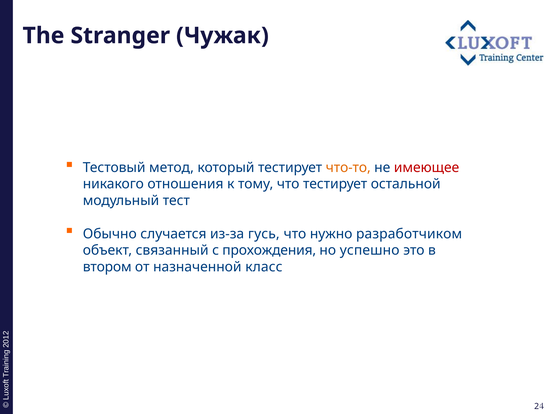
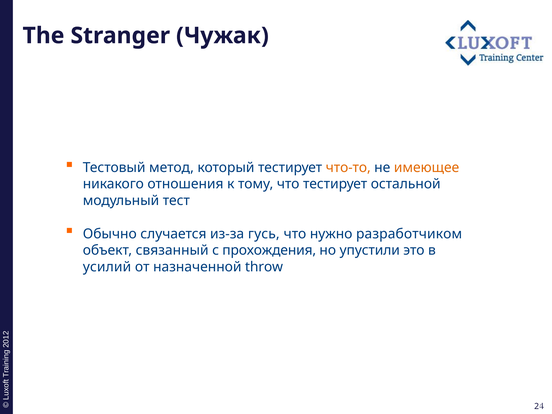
имеющее colour: red -> orange (427, 168)
успешно: успешно -> упустили (370, 250)
втором: втором -> усилий (107, 267)
класс: класс -> throw (264, 267)
